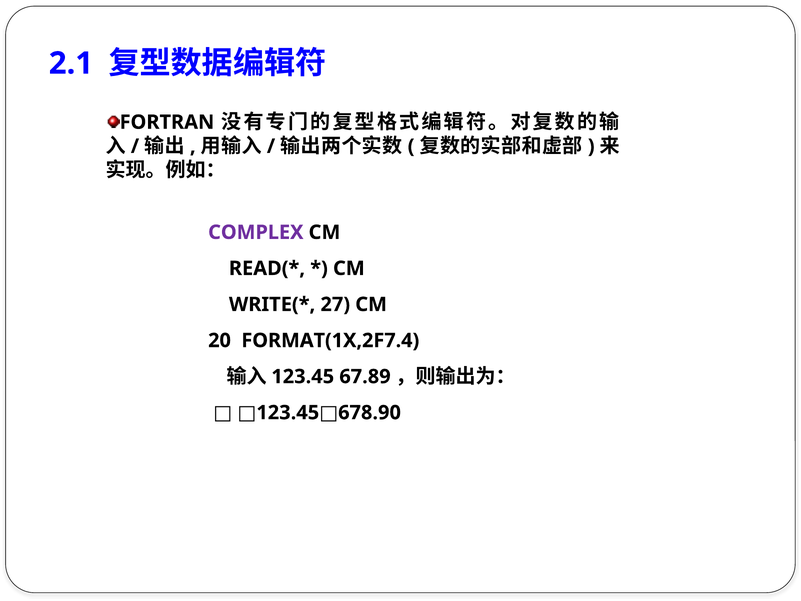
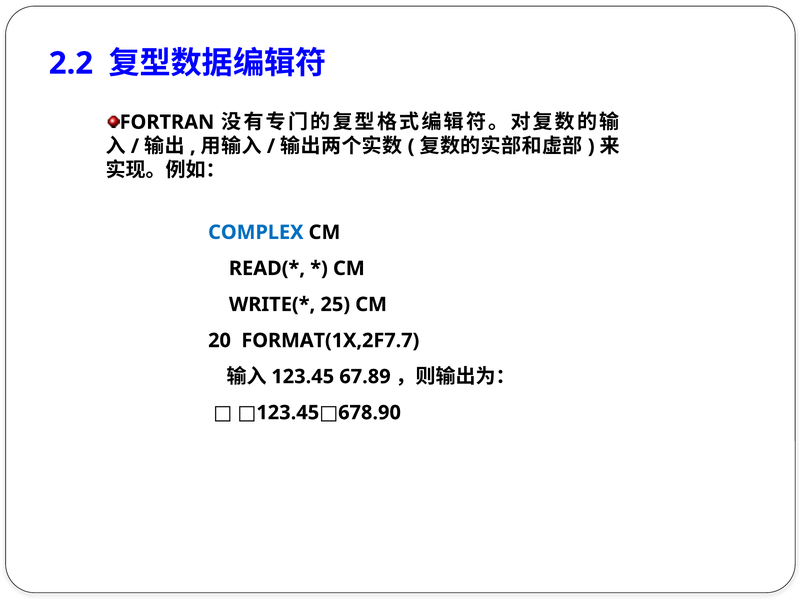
2.1: 2.1 -> 2.2 (71, 63)
COMPLEX colour: purple -> blue (256, 232)
27: 27 -> 25 (335, 304)
FORMAT(1X,2F7.4: FORMAT(1X,2F7.4 -> FORMAT(1X,2F7.7 (330, 340)
